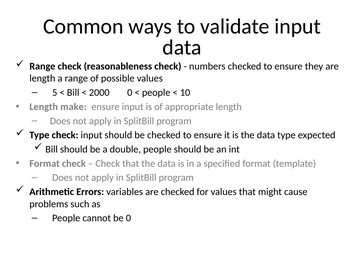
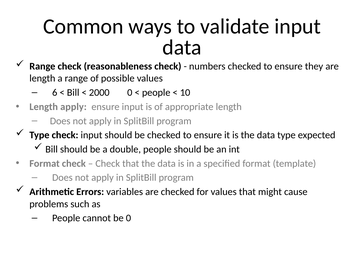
5: 5 -> 6 (55, 93)
Length make: make -> apply (73, 107)
